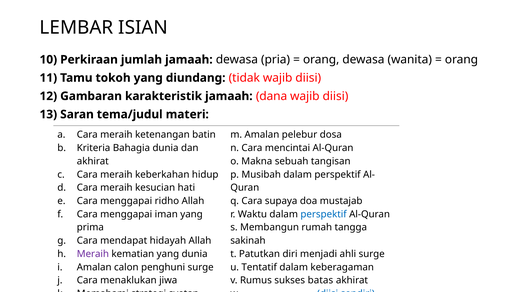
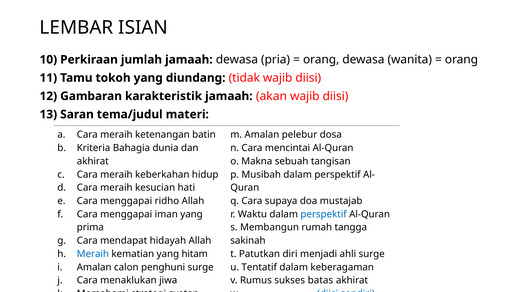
dana: dana -> akan (271, 96)
Meraih colour: purple -> blue (93, 254)
yang dunia: dunia -> hitam (195, 254)
